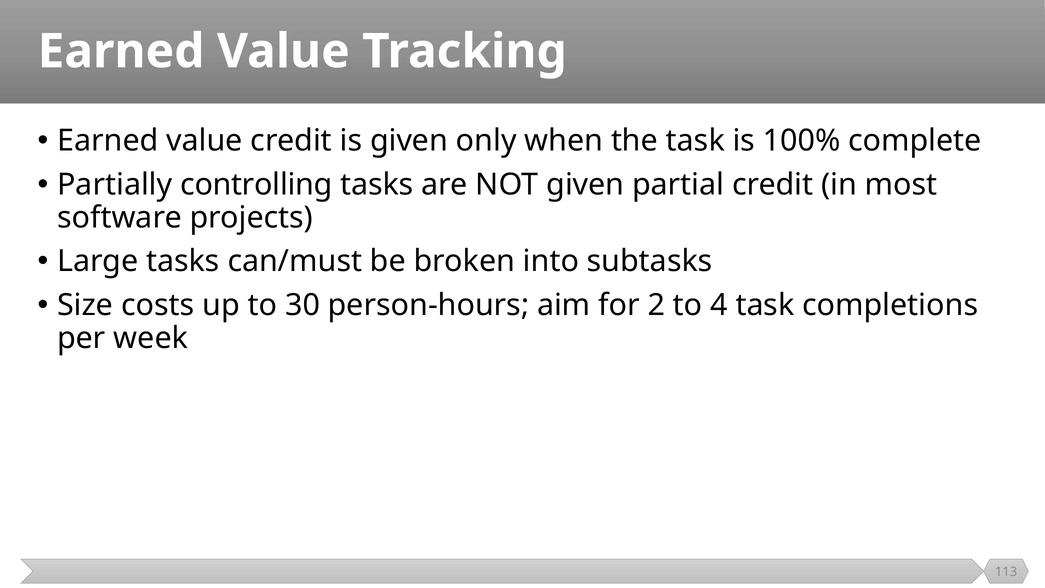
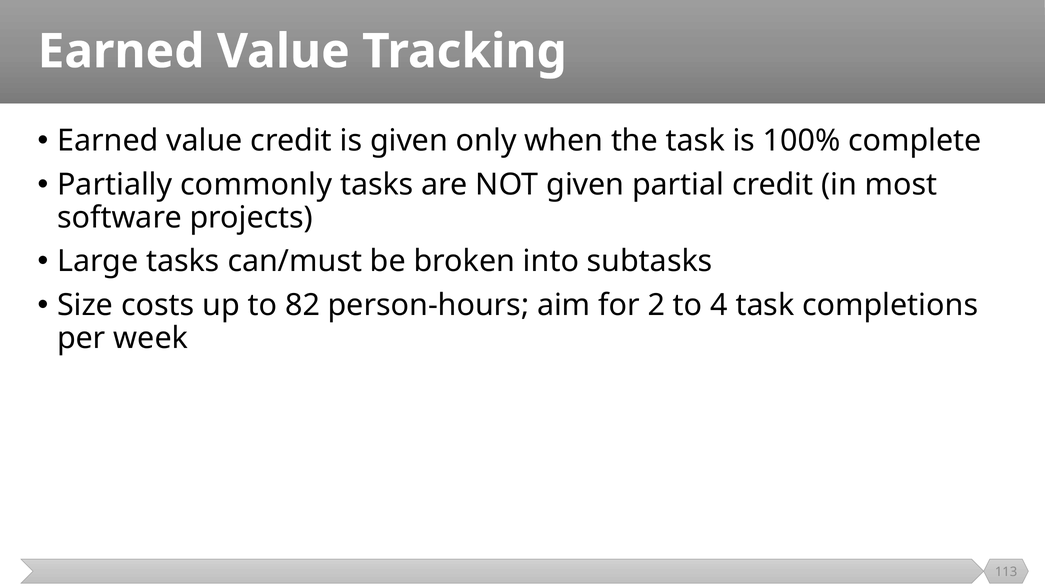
controlling: controlling -> commonly (256, 185)
30: 30 -> 82 (303, 305)
